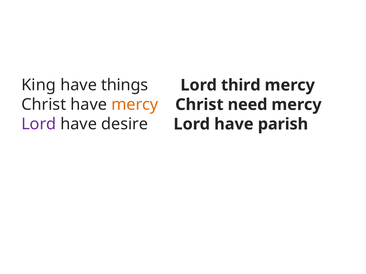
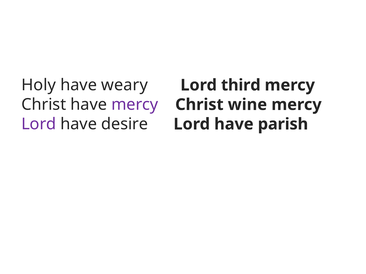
King: King -> Holy (39, 85)
things: things -> weary (125, 85)
mercy colour: orange -> purple (135, 105)
need: need -> wine (247, 105)
